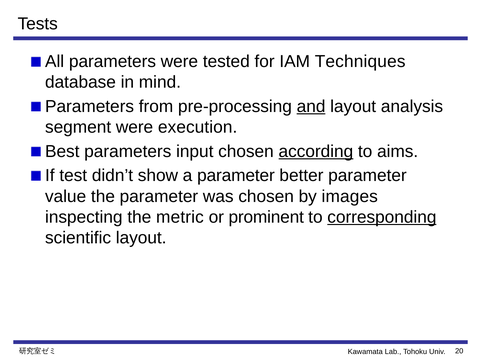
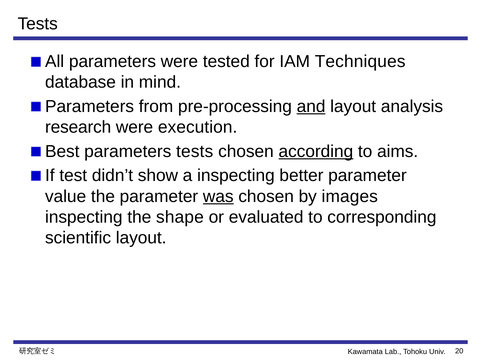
segment: segment -> research (78, 127)
parameters input: input -> tests (195, 151)
a parameter: parameter -> inspecting (236, 175)
was underline: none -> present (218, 196)
metric: metric -> shape (180, 217)
prominent: prominent -> evaluated (266, 217)
corresponding underline: present -> none (382, 217)
